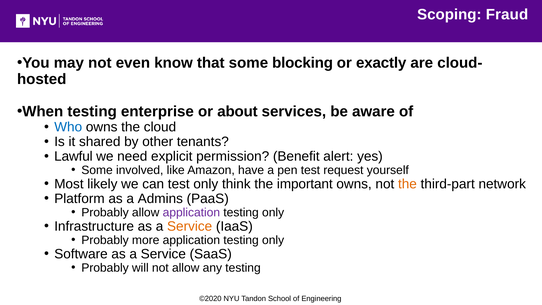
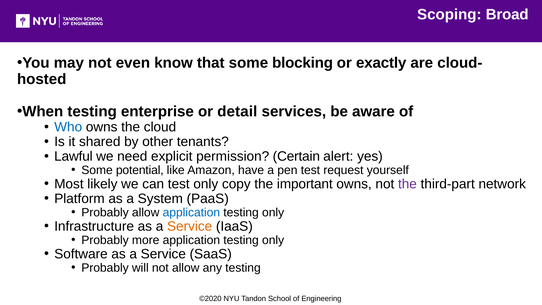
Fraud: Fraud -> Broad (507, 15)
about: about -> detail (237, 112)
Benefit: Benefit -> Certain (296, 156)
involved: involved -> potential (140, 170)
think: think -> copy (236, 184)
the colour: orange -> purple (407, 184)
Admins: Admins -> System (160, 199)
application colour: purple -> blue (191, 212)
